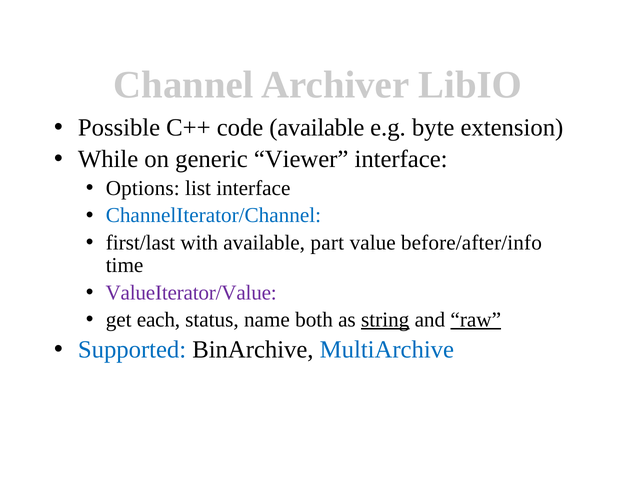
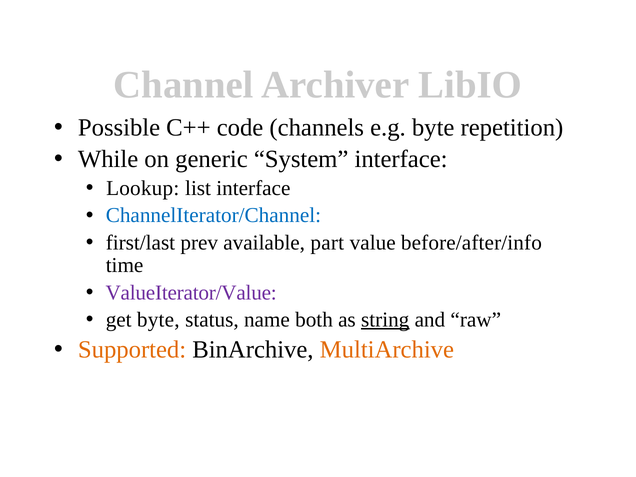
code available: available -> channels (317, 128)
extension: extension -> repetition (512, 128)
Viewer: Viewer -> System (301, 159)
Options: Options -> Lookup (143, 188)
with: with -> prev (199, 243)
get each: each -> byte (158, 320)
raw underline: present -> none (476, 320)
Supported colour: blue -> orange (132, 349)
MultiArchive colour: blue -> orange (387, 349)
